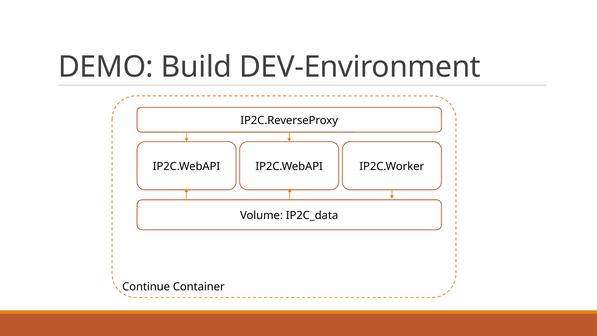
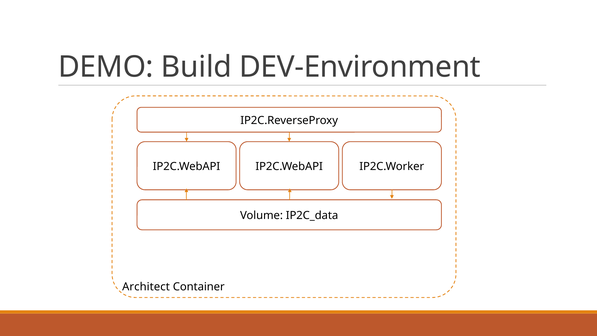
Continue: Continue -> Architect (146, 287)
